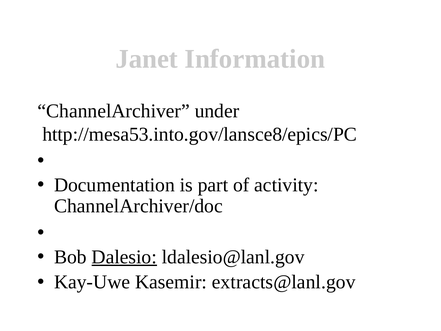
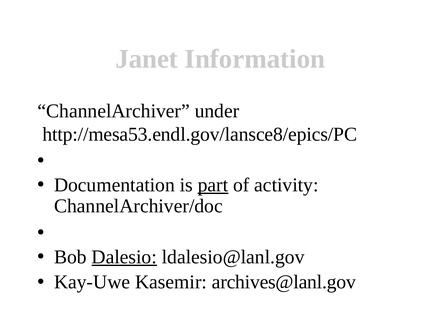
http://mesa53.into.gov/lansce8/epics/PC: http://mesa53.into.gov/lansce8/epics/PC -> http://mesa53.endl.gov/lansce8/epics/PC (200, 134)
part underline: none -> present (213, 185)
extracts@lanl.gov: extracts@lanl.gov -> archives@lanl.gov (284, 282)
